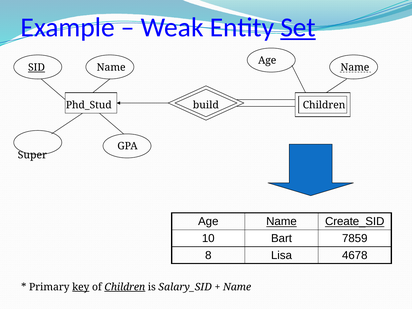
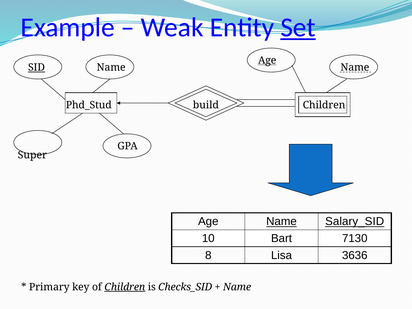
Age underline: none -> present (267, 60)
Create_SID: Create_SID -> Salary_SID (355, 222)
7859: 7859 -> 7130 (355, 238)
4678: 4678 -> 3636 (355, 255)
key underline: present -> none (81, 287)
Salary_SID: Salary_SID -> Checks_SID (185, 287)
